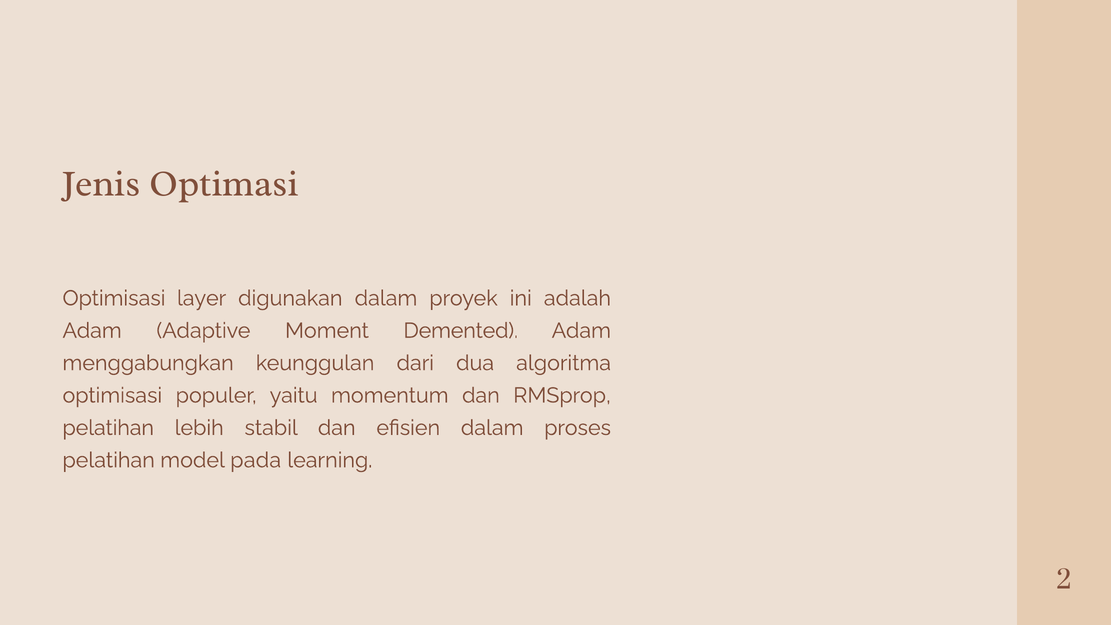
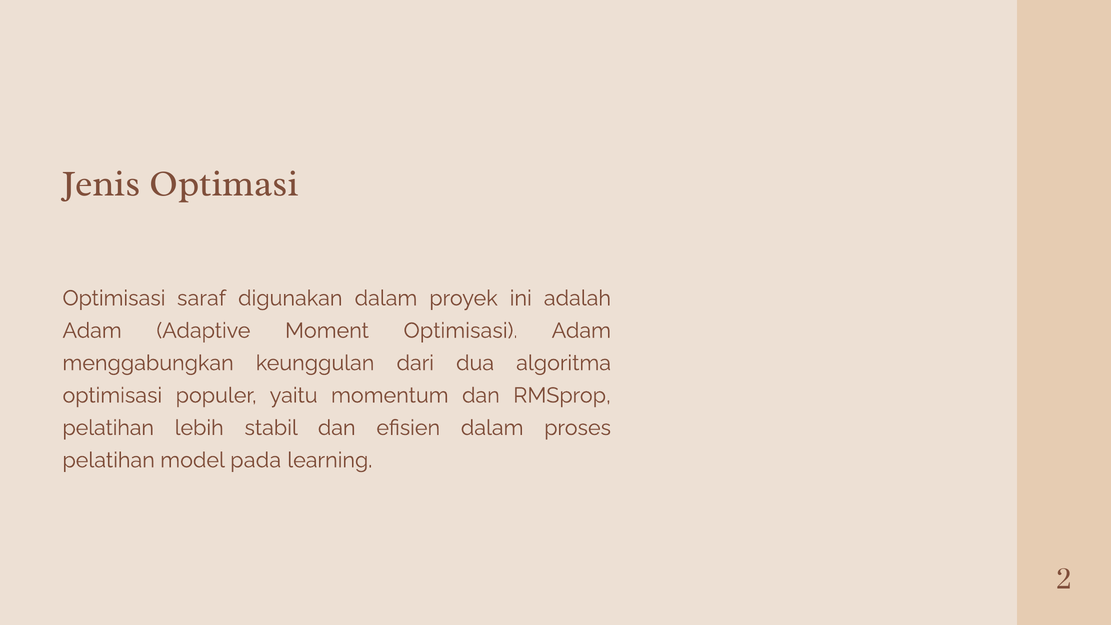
layer: layer -> saraf (201, 298)
Moment Demented: Demented -> Optimisasi (461, 331)
